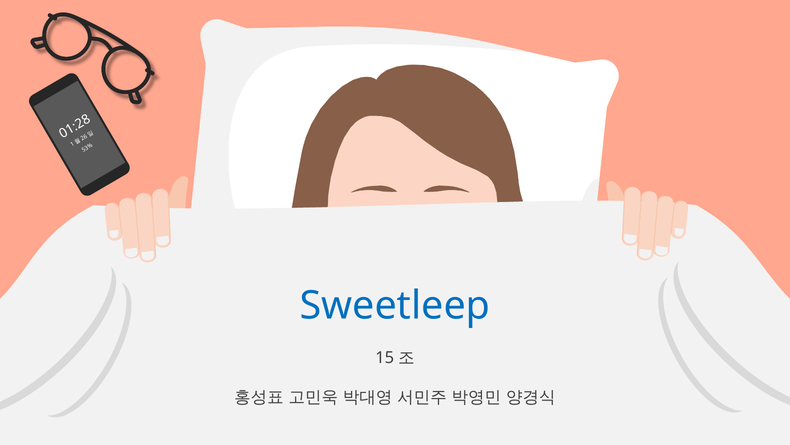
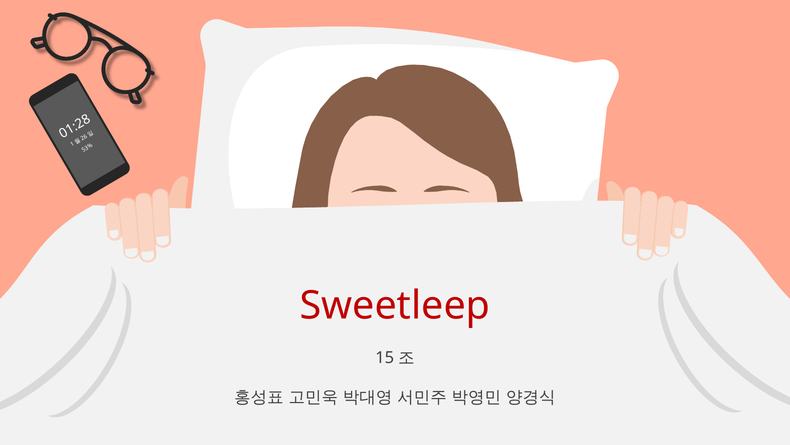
Sweetleep colour: blue -> red (395, 305)
